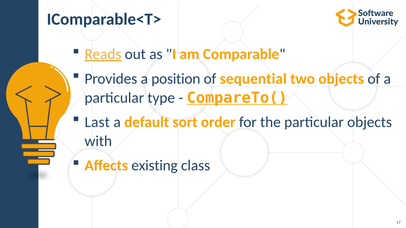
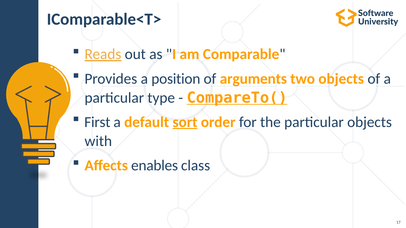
sequential: sequential -> arguments (253, 79)
Last: Last -> First (97, 122)
sort underline: none -> present (185, 122)
existing: existing -> enables (155, 166)
